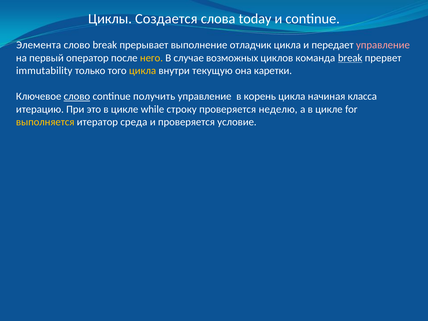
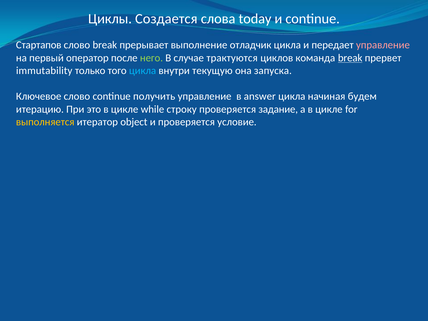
Элемента: Элемента -> Стартапов (39, 45)
него colour: yellow -> light green (151, 58)
возможных: возможных -> трактуются (232, 58)
цикла colour: yellow -> light blue (143, 71)
каретки: каретки -> запуска (273, 71)
слово underline: present -> none (77, 96)
корень: корень -> answer (260, 96)
класса: класса -> будем (362, 96)
неделю: неделю -> задание (278, 109)
среда: среда -> object (134, 122)
